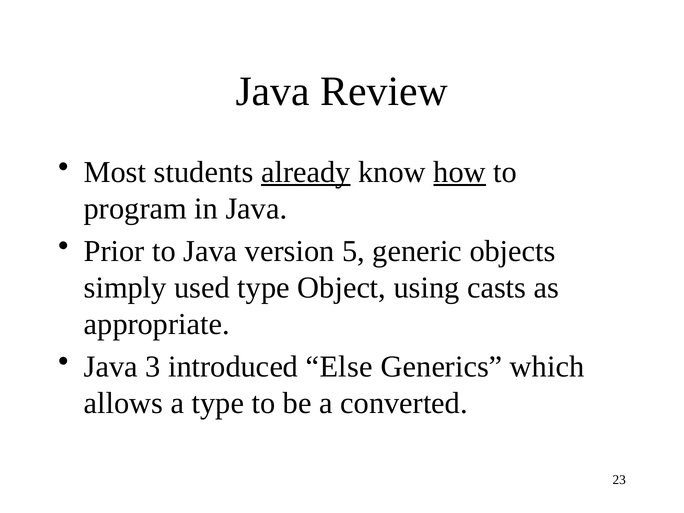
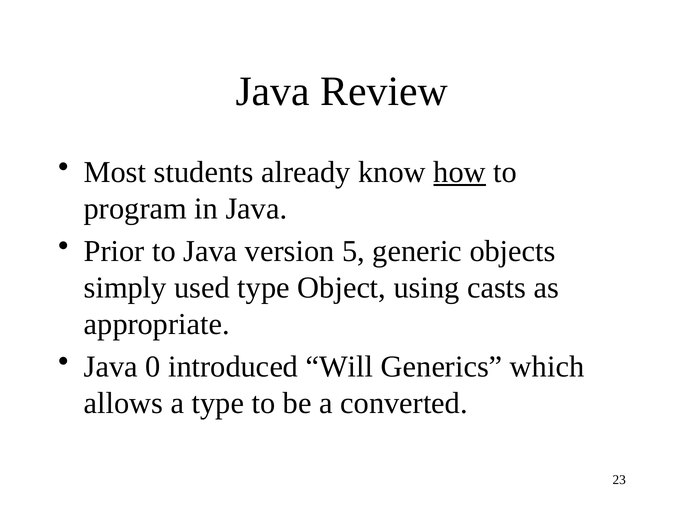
already underline: present -> none (306, 172)
3: 3 -> 0 (153, 367)
Else: Else -> Will (339, 367)
